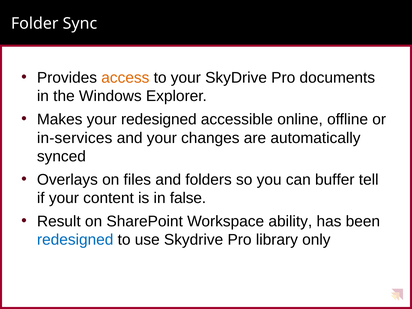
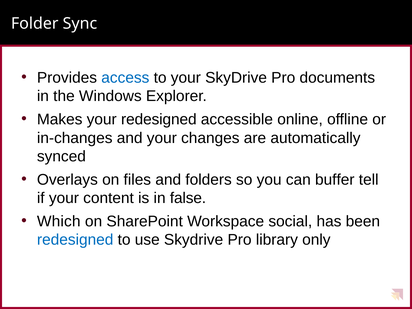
access colour: orange -> blue (125, 78)
in-services: in-services -> in-changes (75, 138)
Result: Result -> Which (59, 221)
ability: ability -> social (290, 221)
